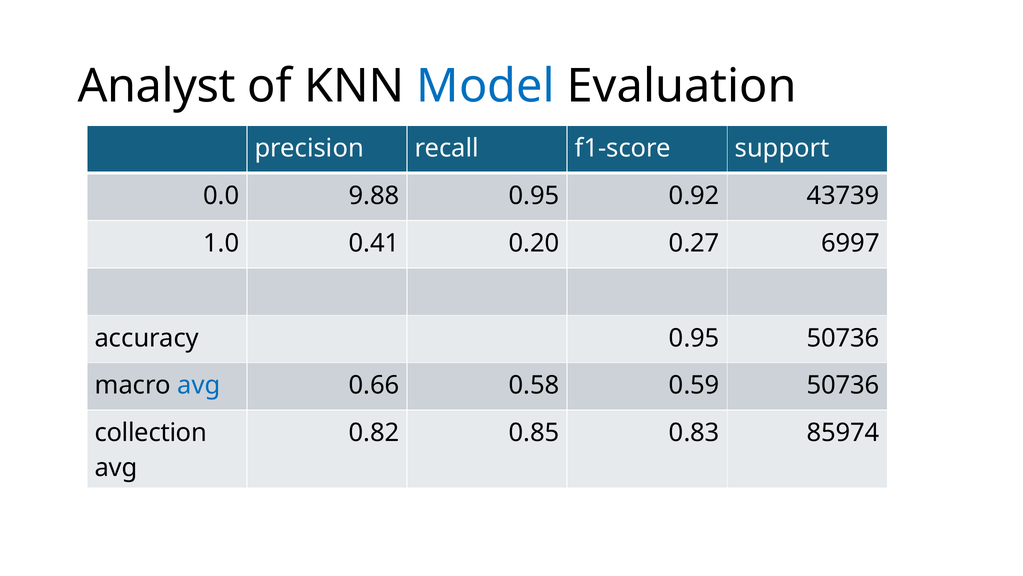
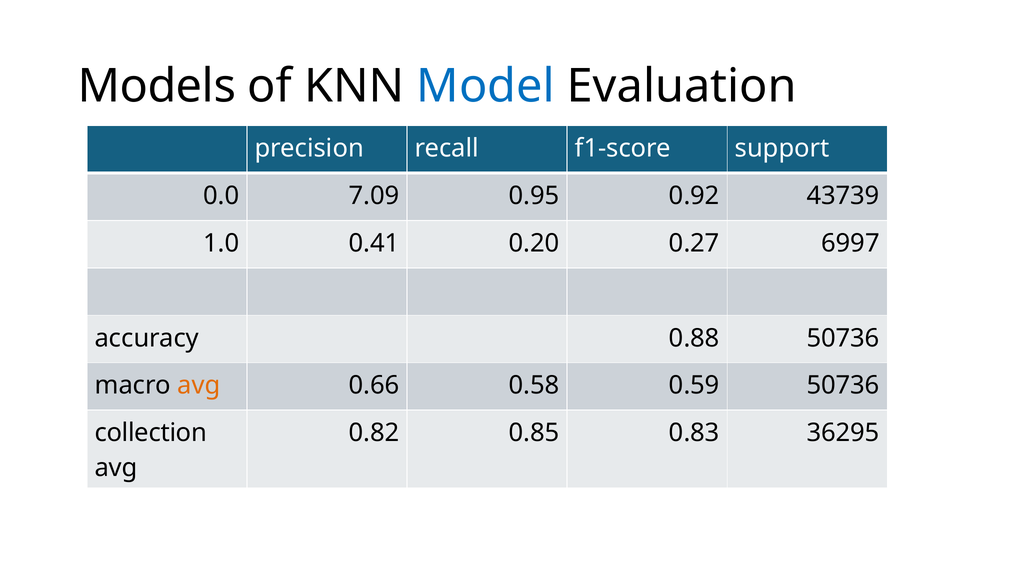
Analyst: Analyst -> Models (157, 86)
9.88: 9.88 -> 7.09 (374, 196)
accuracy 0.95: 0.95 -> 0.88 (694, 338)
avg colour: blue -> orange (199, 385)
85974: 85974 -> 36295 (843, 433)
